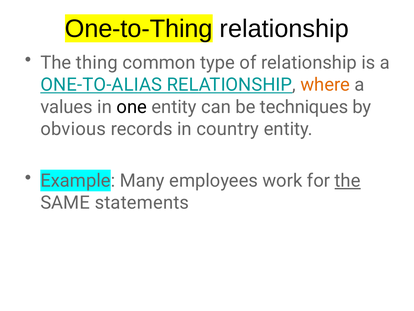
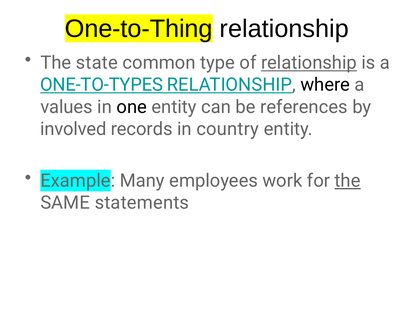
thing: thing -> state (97, 63)
relationship underline: none -> present (309, 63)
ONE-TO-ALIAS: ONE-TO-ALIAS -> ONE-TO-TYPES (101, 85)
where colour: orange -> black (325, 85)
techniques: techniques -> references (304, 107)
obvious: obvious -> involved (73, 129)
